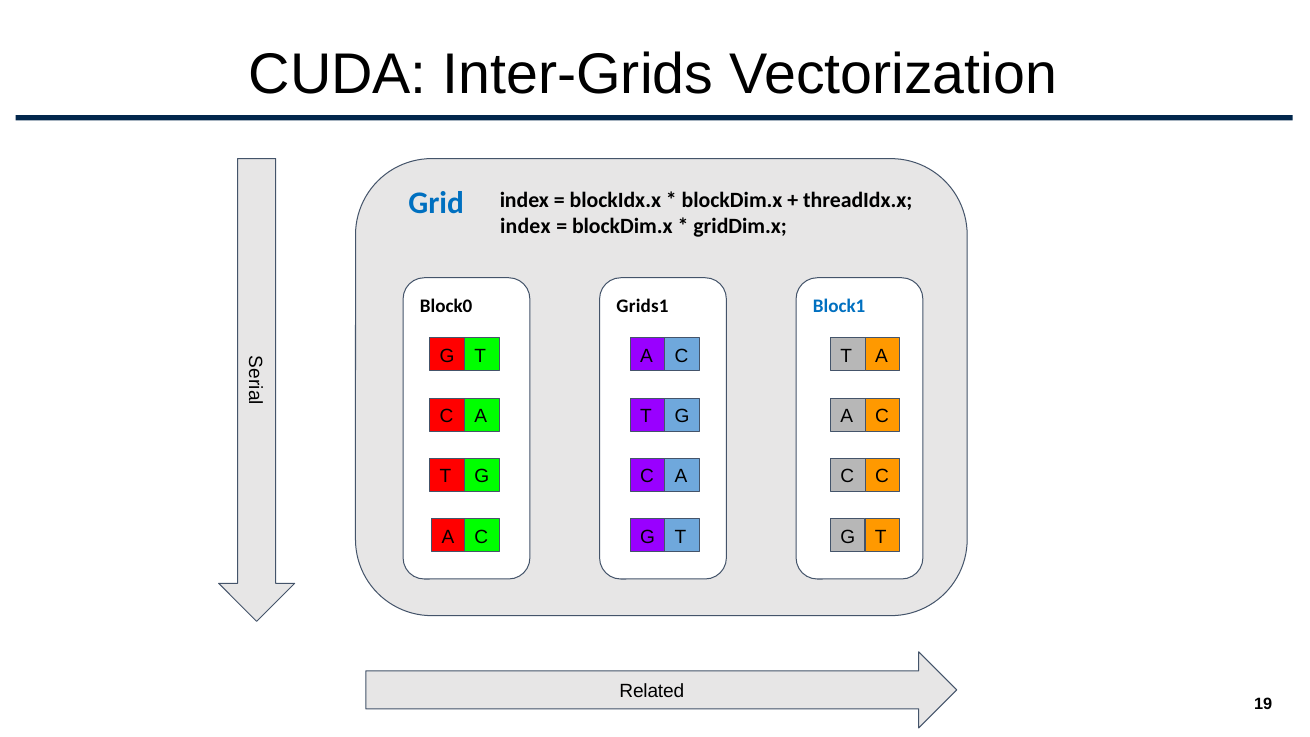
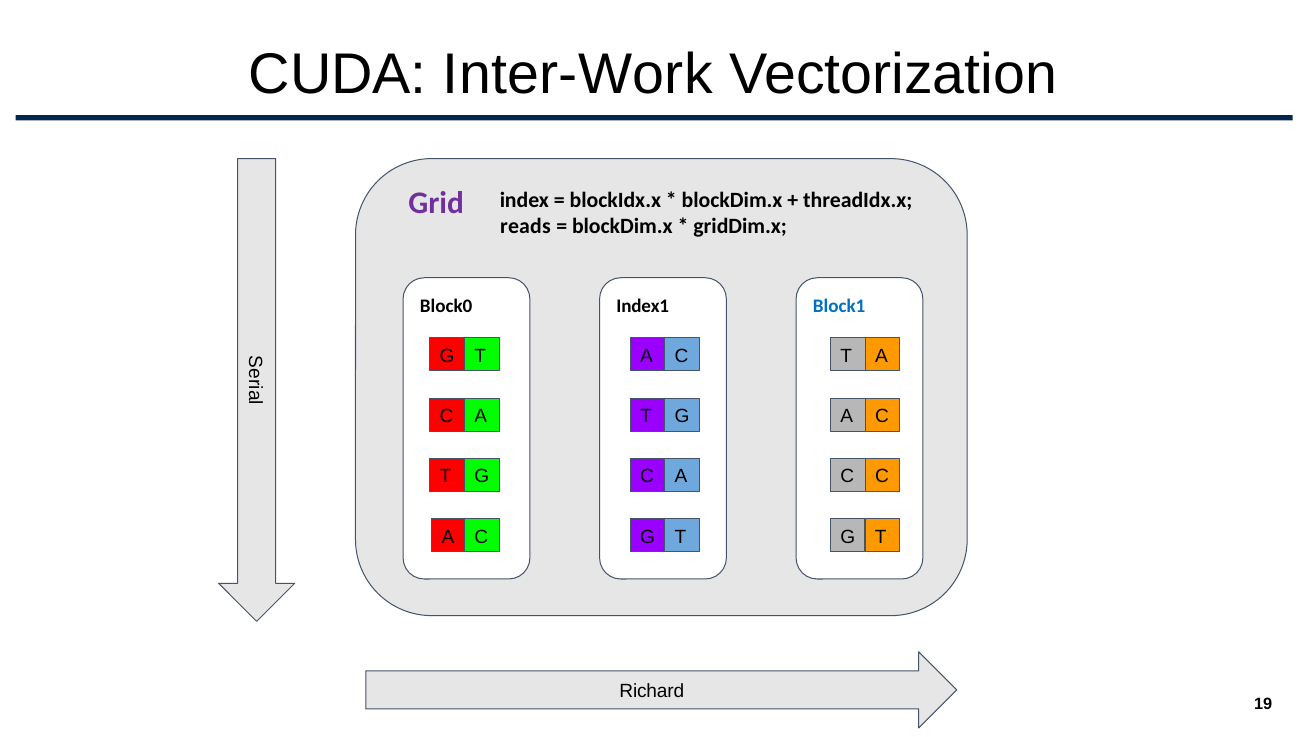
Inter-Grids: Inter-Grids -> Inter-Work (578, 75)
Grid colour: blue -> purple (436, 203)
index: index -> reads (525, 226)
Grids1: Grids1 -> Index1 (643, 306)
Related: Related -> Richard (652, 691)
